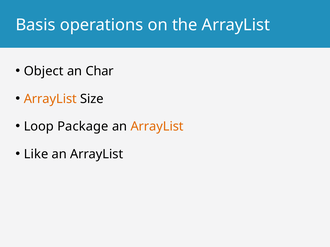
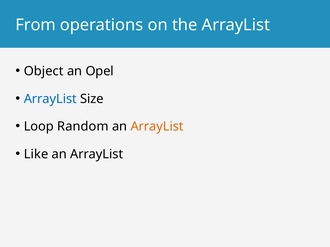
Basis: Basis -> From (36, 25)
Char: Char -> Opel (100, 71)
ArrayList colour: orange -> blue (50, 99)
Package: Package -> Random (83, 127)
